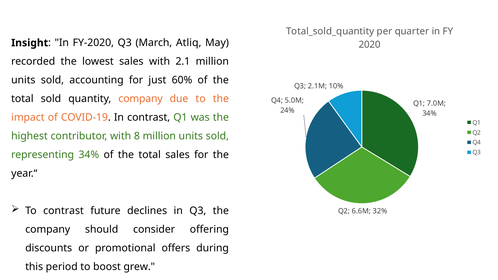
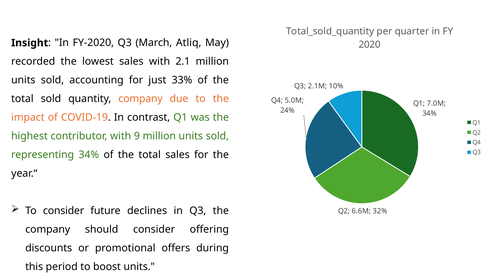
60%: 60% -> 33% (182, 80)
8: 8 -> 9 (137, 136)
To contrast: contrast -> consider (64, 211)
boost grew: grew -> units (139, 267)
